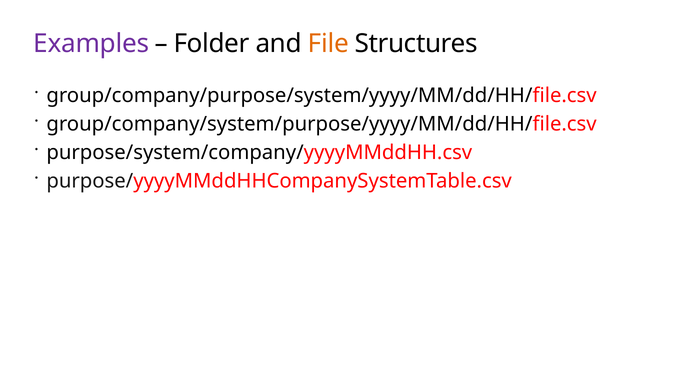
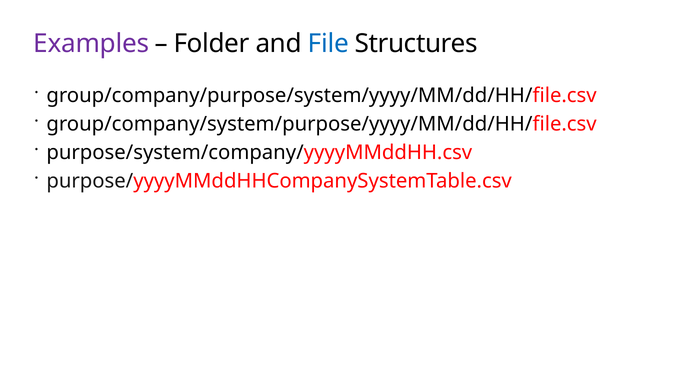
File colour: orange -> blue (328, 44)
